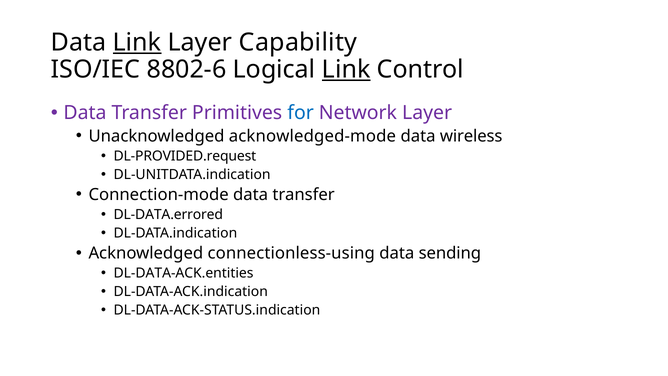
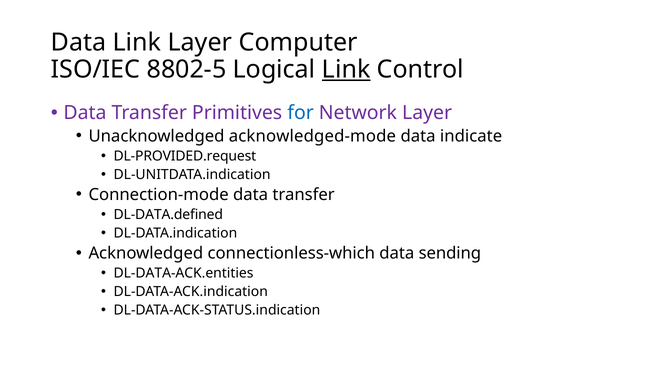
Link underline: present -> none (137, 43)
Capability: Capability -> Computer (298, 43)
8802-6: 8802-6 -> 8802-5 (187, 70)
wireless: wireless -> indicate (471, 136)
DL-DATA.errored: DL-DATA.errored -> DL-DATA.defined (168, 215)
connectionless-using: connectionless-using -> connectionless-which (291, 253)
